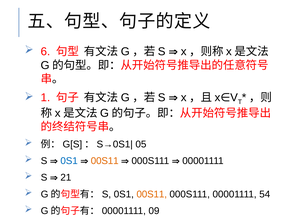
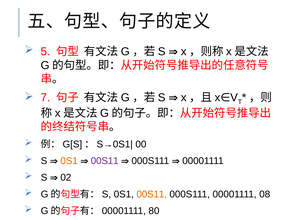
6: 6 -> 5 (46, 51)
1: 1 -> 7 (46, 97)
05: 05 -> 00 (141, 144)
0S1 colour: blue -> orange (69, 161)
00S11 colour: orange -> purple (105, 161)
21: 21 -> 02 (66, 177)
54: 54 -> 08 (265, 194)
09: 09 -> 80 (154, 211)
